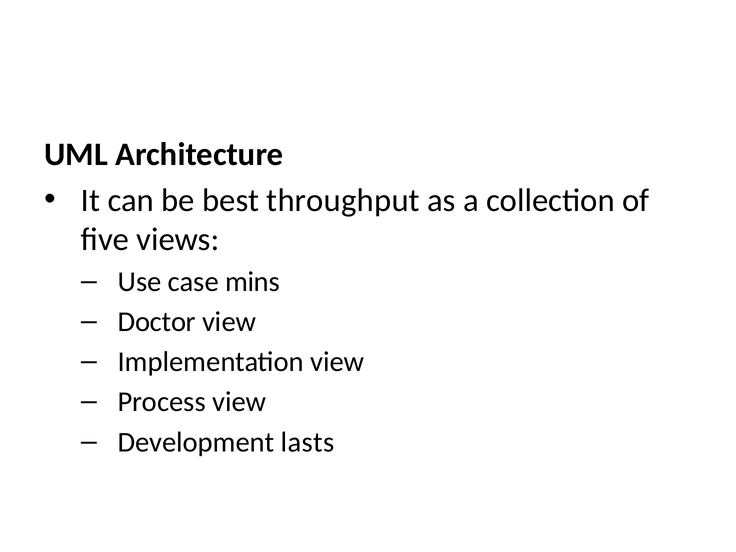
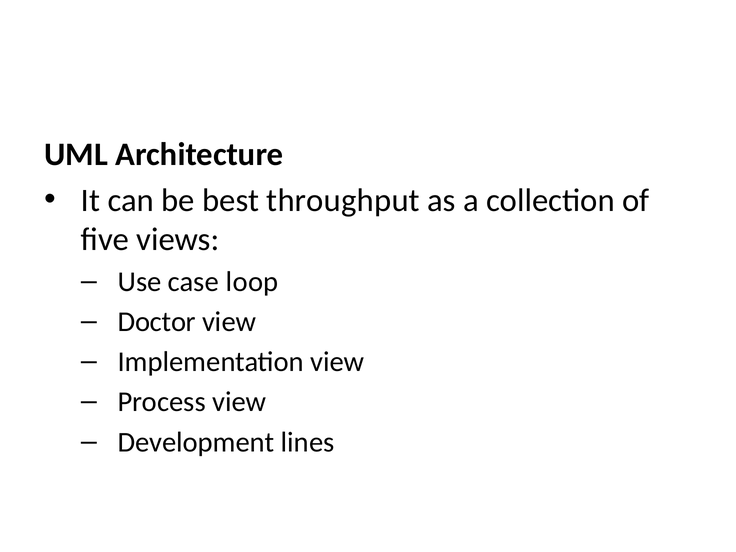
mins: mins -> loop (252, 282)
lasts: lasts -> lines (308, 442)
